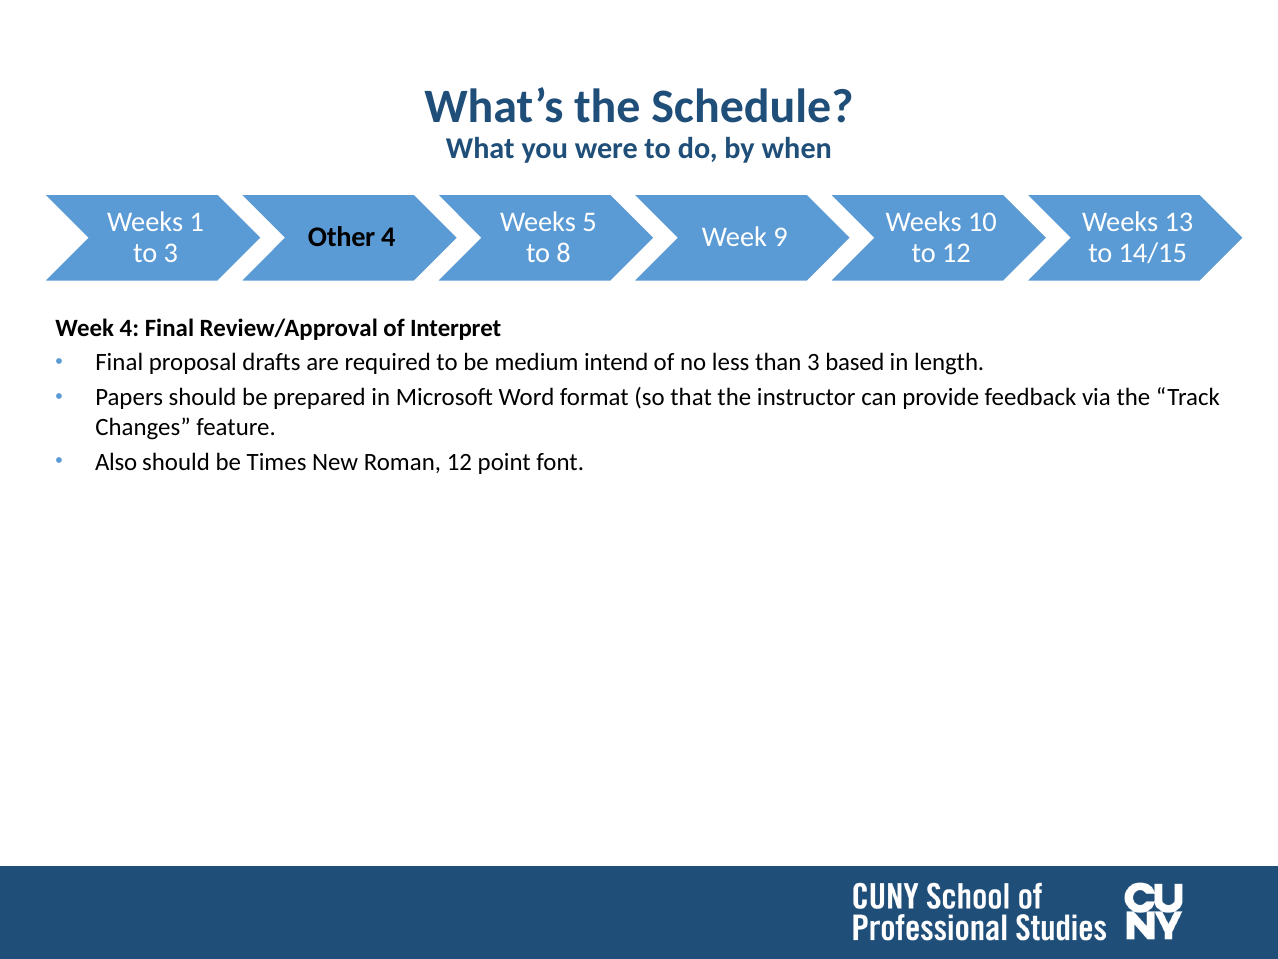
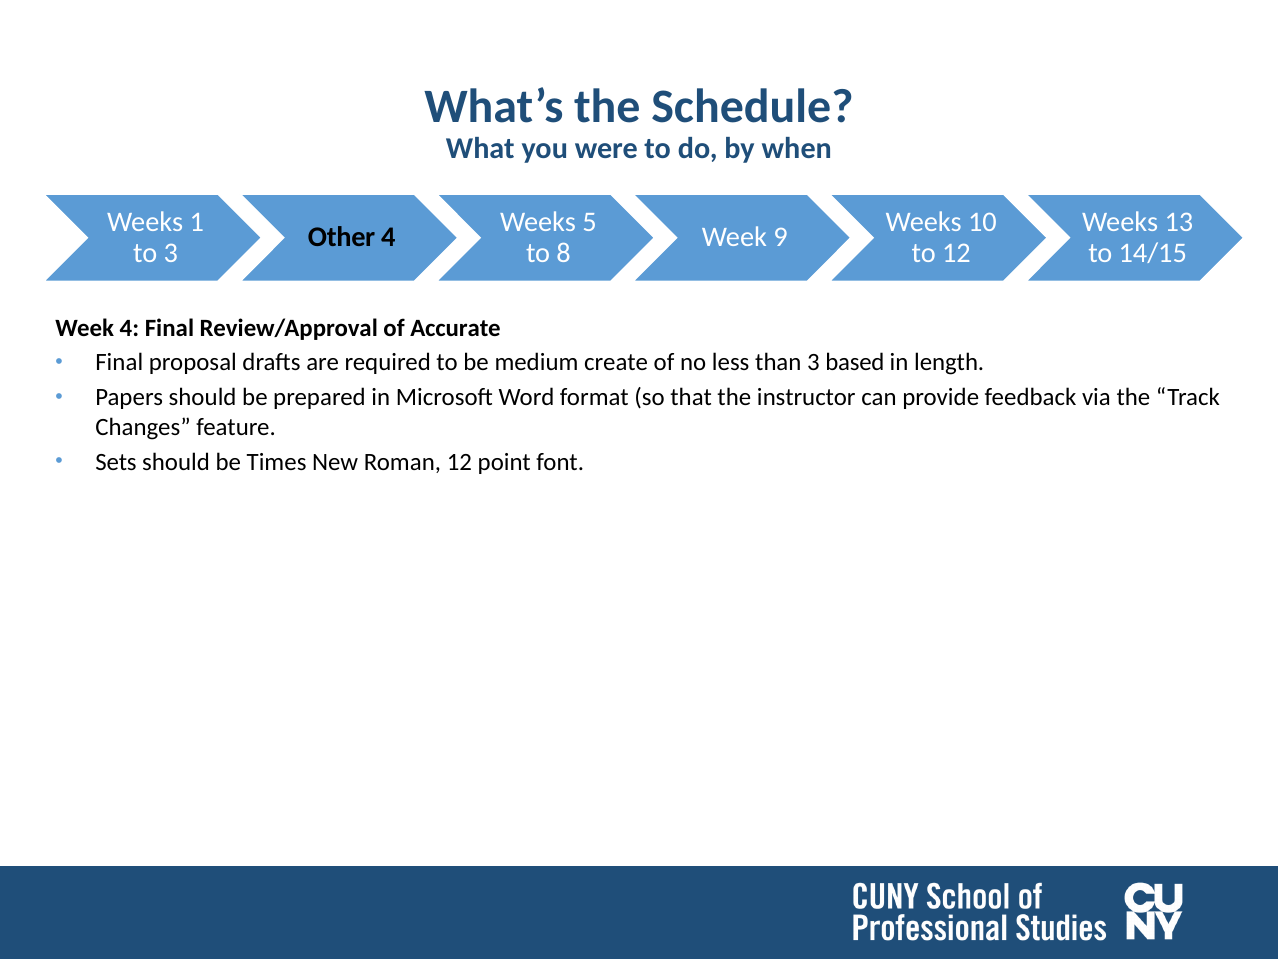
Interpret: Interpret -> Accurate (456, 328)
intend: intend -> create (616, 363)
Also: Also -> Sets (116, 462)
